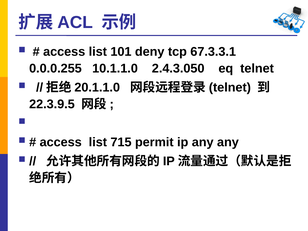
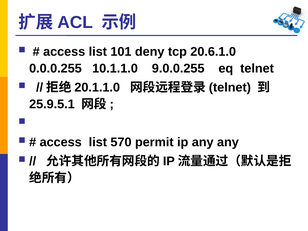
67.3.3.1: 67.3.3.1 -> 20.6.1.0 (213, 52)
2.4.3.050: 2.4.3.050 -> 9.0.0.255 (178, 69)
22.3.9.5: 22.3.9.5 -> 25.9.5.1 (52, 104)
715: 715 -> 570 (121, 142)
